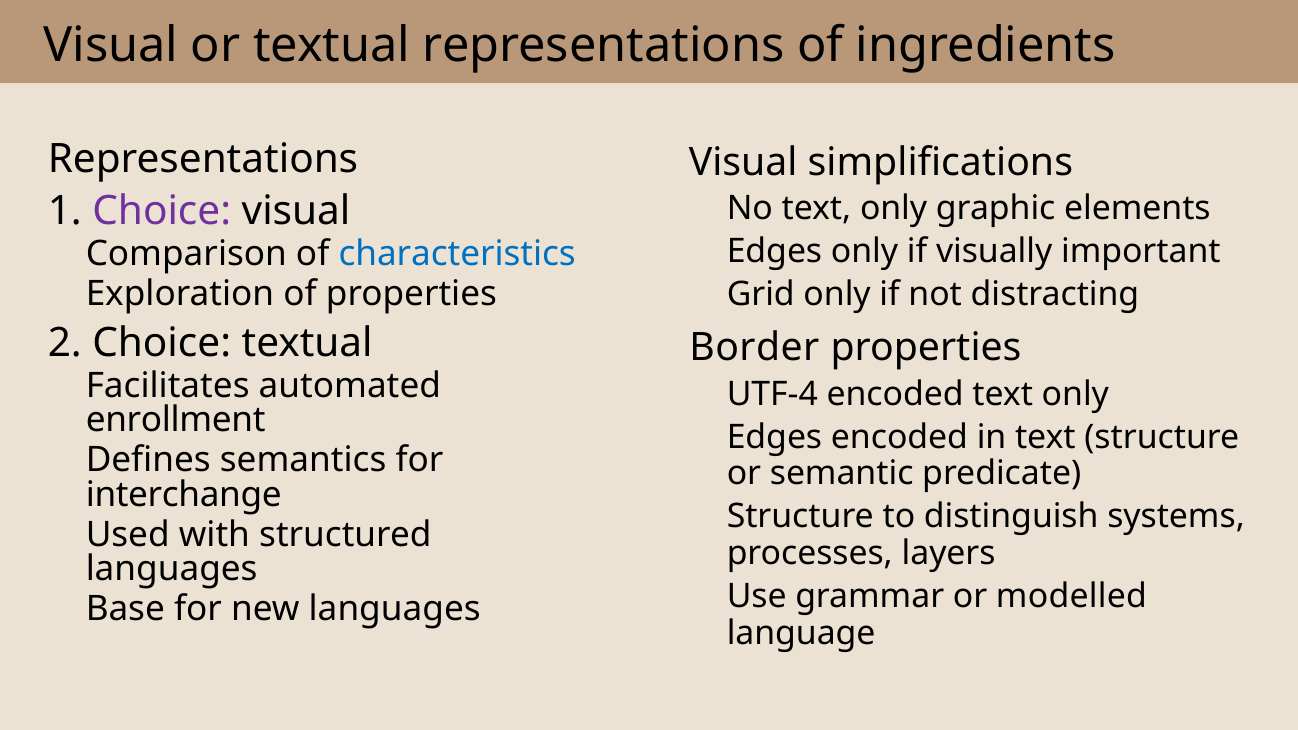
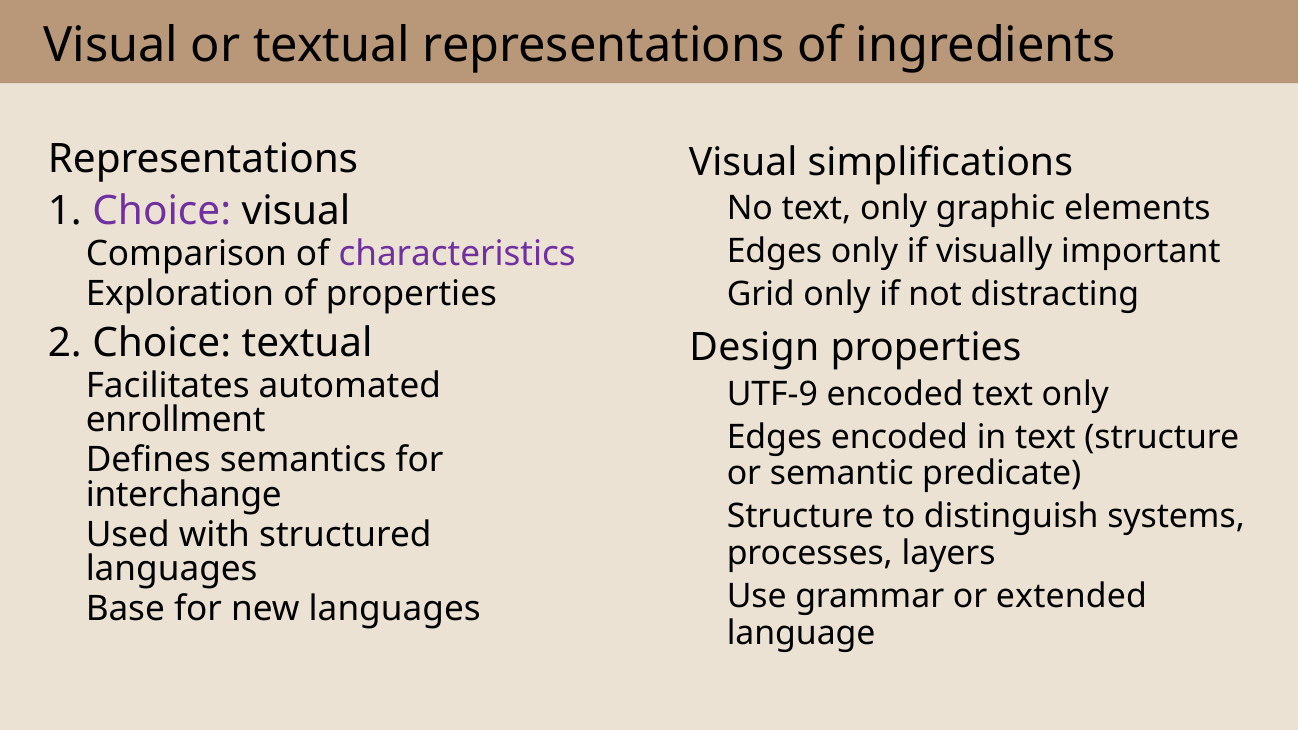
characteristics colour: blue -> purple (457, 254)
Border: Border -> Design (754, 348)
UTF-4: UTF-4 -> UTF-9 (772, 394)
modelled: modelled -> extended (1071, 597)
